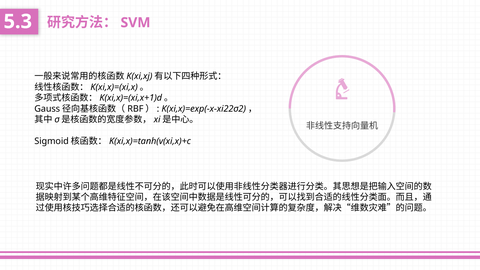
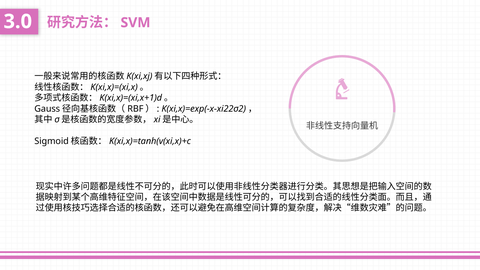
5.3: 5.3 -> 3.0 (18, 22)
